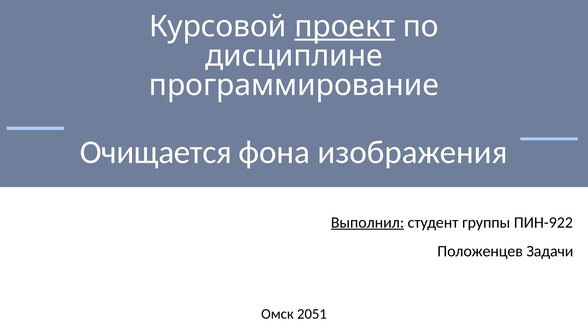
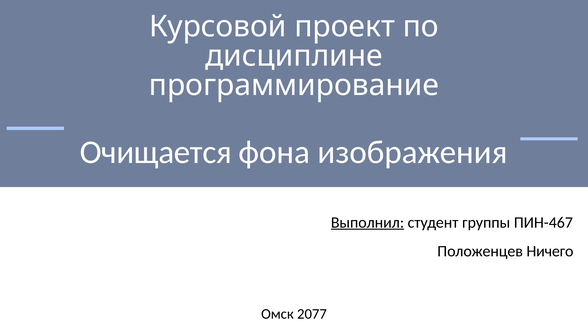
проект underline: present -> none (345, 27)
ПИН-922: ПИН-922 -> ПИН-467 (543, 222)
Задачи: Задачи -> Ничего (550, 251)
2051: 2051 -> 2077 (312, 314)
